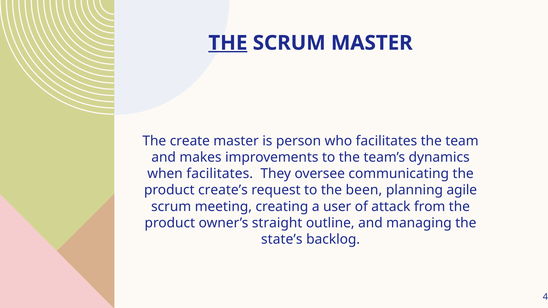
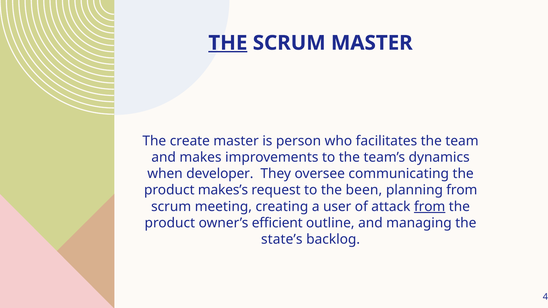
when facilitates: facilitates -> developer (220, 174)
create’s: create’s -> makes’s (223, 190)
planning agile: agile -> from (462, 190)
from underline: none -> present (430, 207)
straight: straight -> efficient (277, 223)
